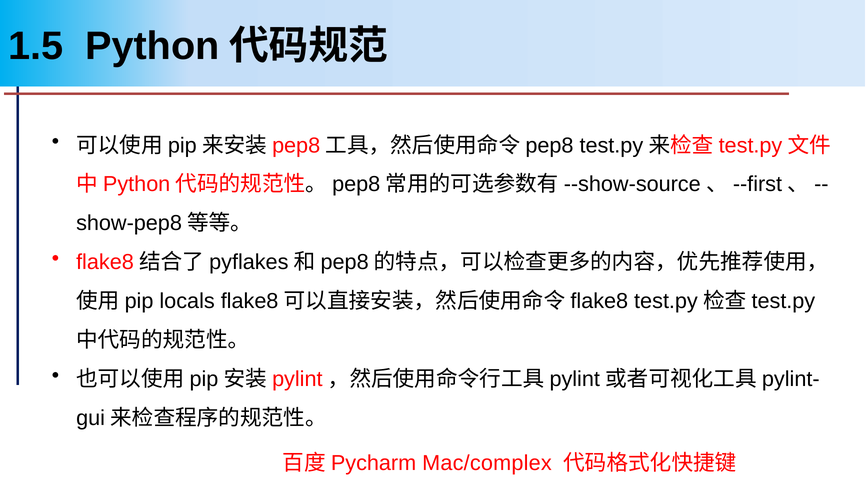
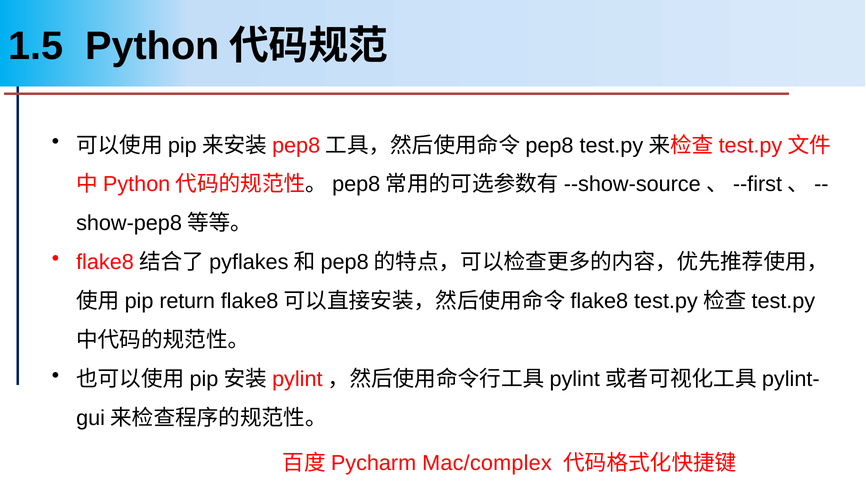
locals: locals -> return (187, 301)
